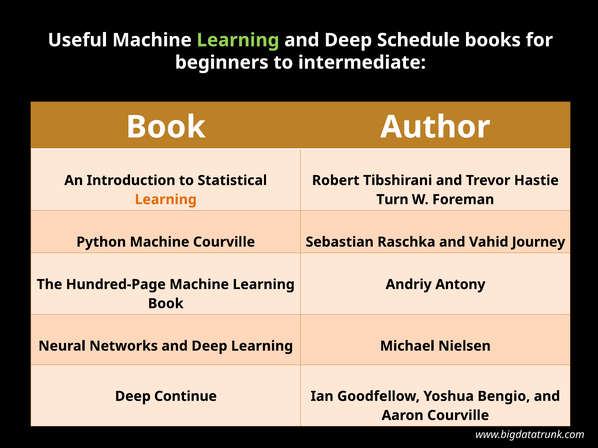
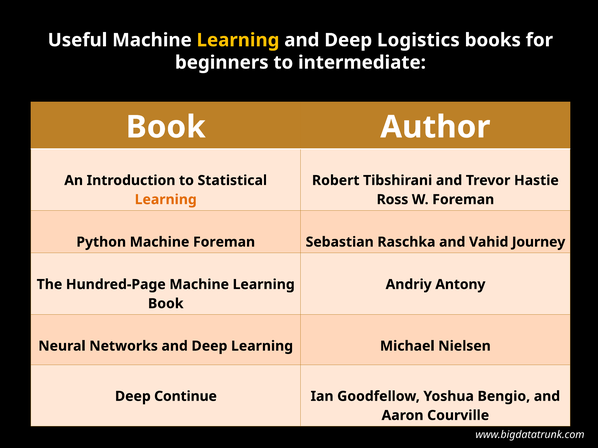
Learning colour: light green -> yellow (238, 40)
Schedule: Schedule -> Logistics (418, 40)
Turn: Turn -> Ross (392, 200)
Machine Courville: Courville -> Foreman (224, 242)
